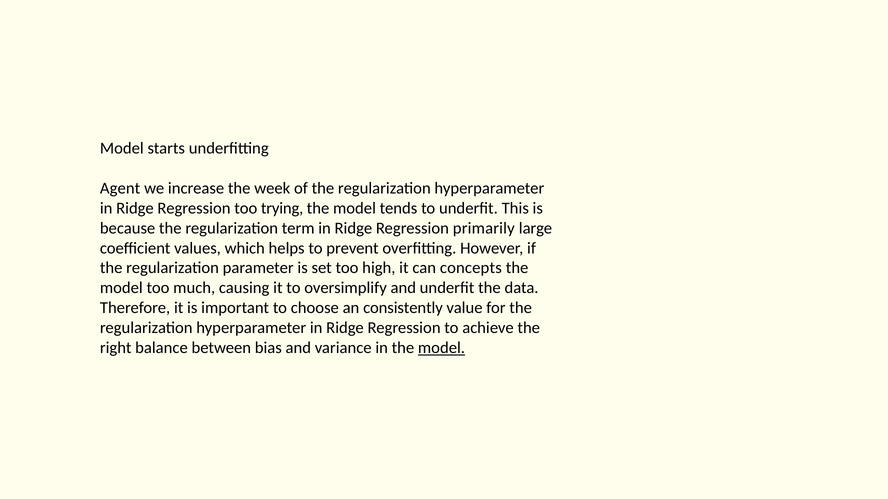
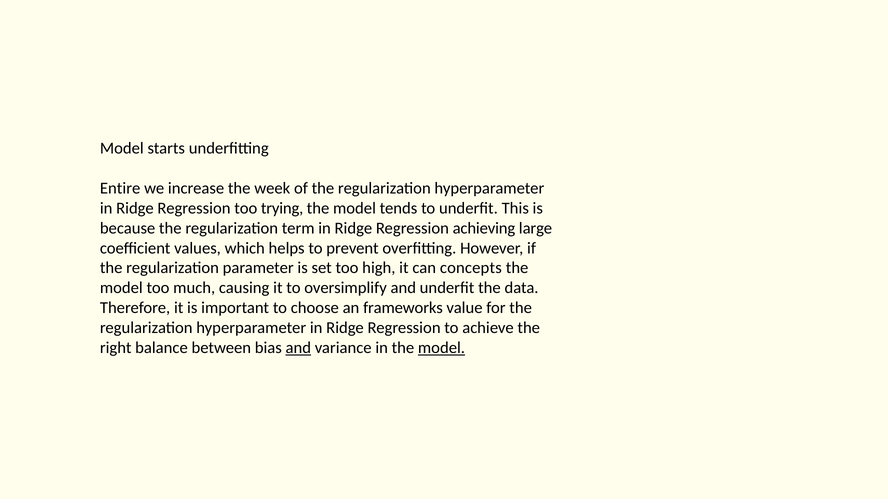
Agent: Agent -> Entire (120, 188)
primarily: primarily -> achieving (484, 228)
consistently: consistently -> frameworks (403, 308)
and underline: none -> present (298, 348)
